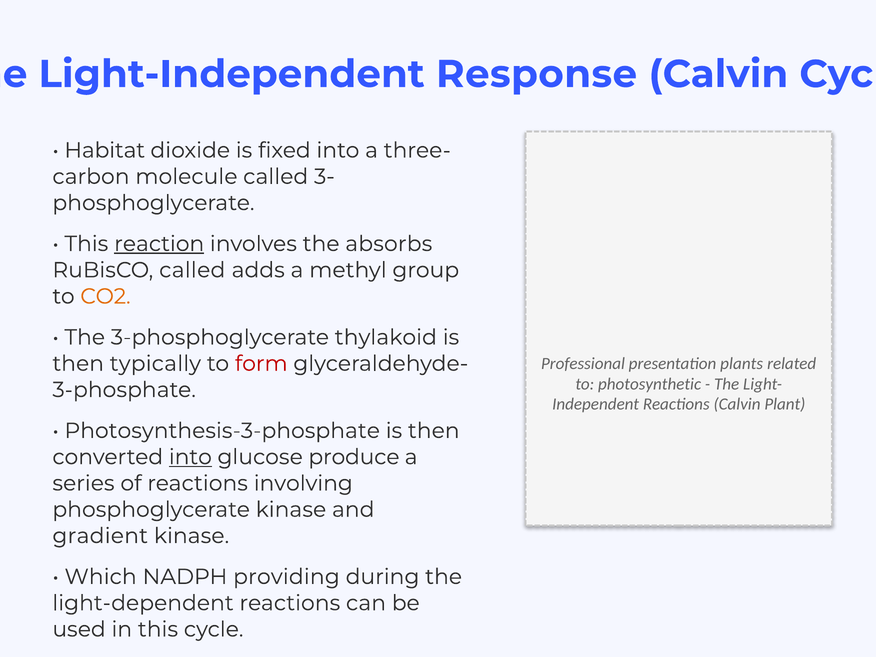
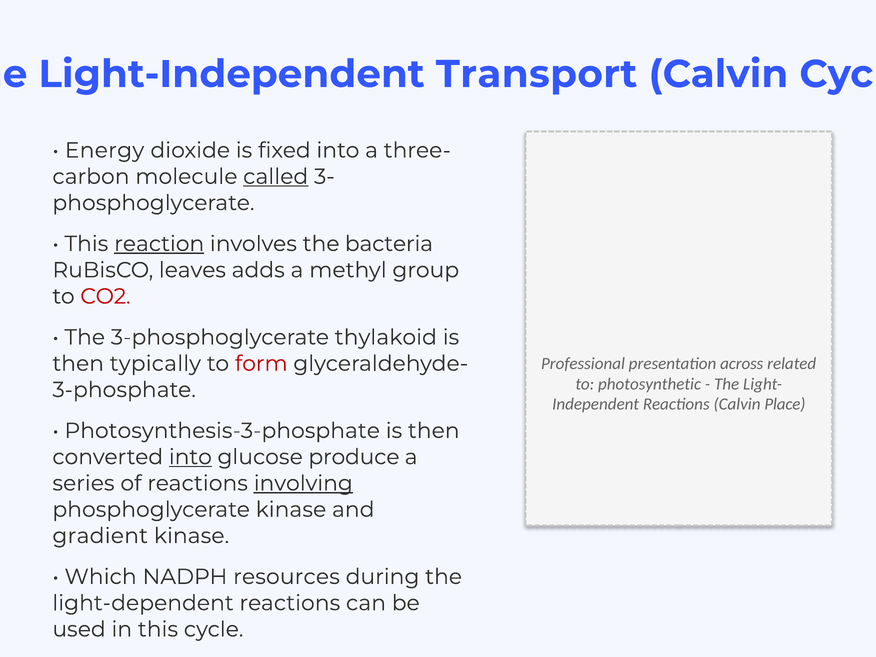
Response: Response -> Transport (537, 74)
Habitat: Habitat -> Energy (104, 150)
called underline: none -> present (276, 177)
absorbs: absorbs -> bacteria (389, 244)
RuBisCO called: called -> leaves (192, 270)
CO2 colour: orange -> red (105, 296)
plants: plants -> across (742, 363)
Plant: Plant -> Place (785, 404)
involving underline: none -> present (303, 483)
providing: providing -> resources (286, 577)
